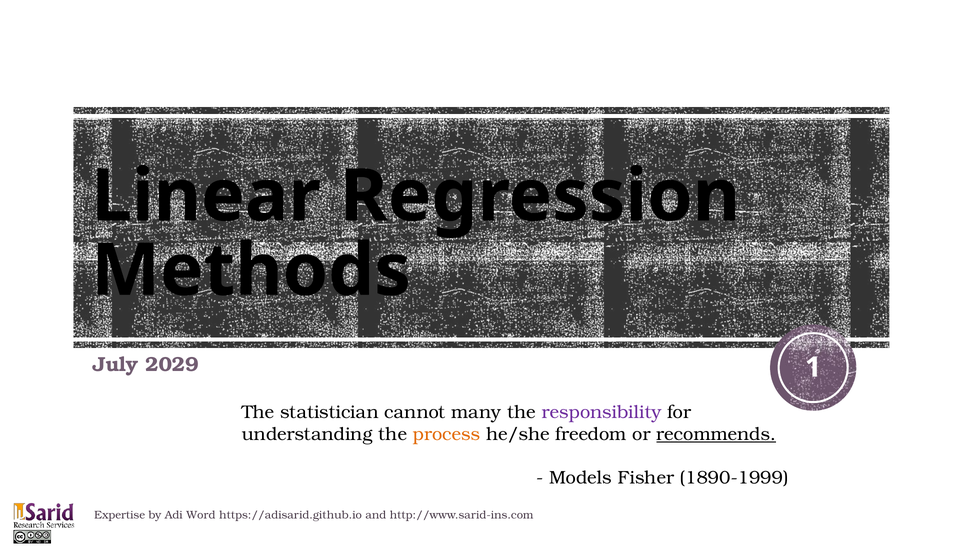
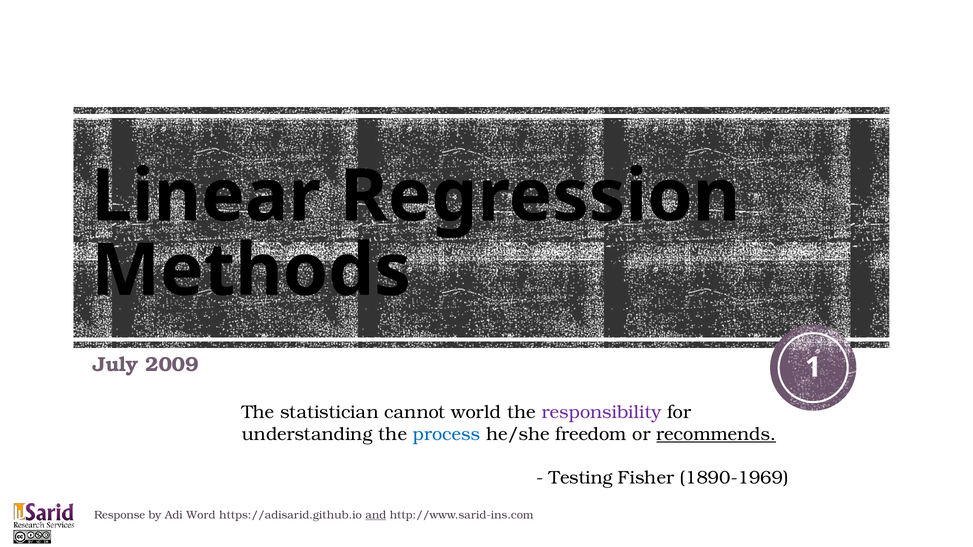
2029: 2029 -> 2009 (172, 365)
many: many -> world (476, 413)
process colour: orange -> blue (447, 434)
Models: Models -> Testing (581, 478)
1890-1999: 1890-1999 -> 1890-1969 (734, 478)
Expertise: Expertise -> Response (120, 515)
and underline: none -> present (376, 515)
